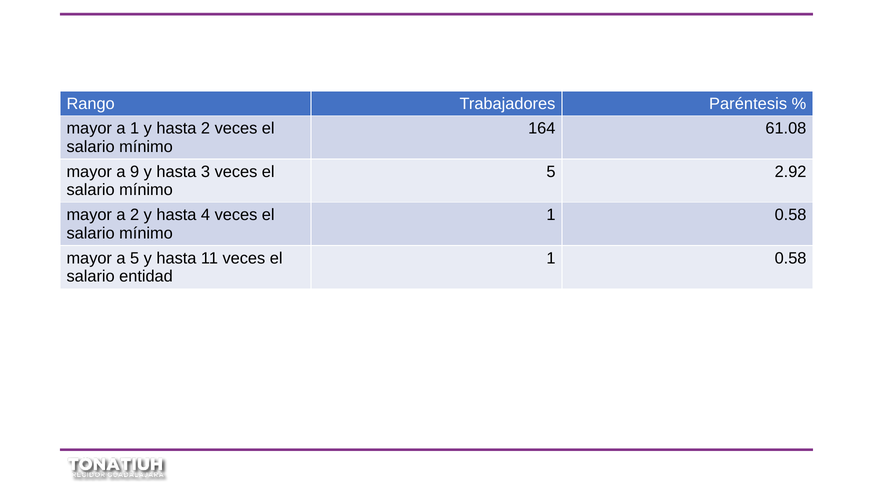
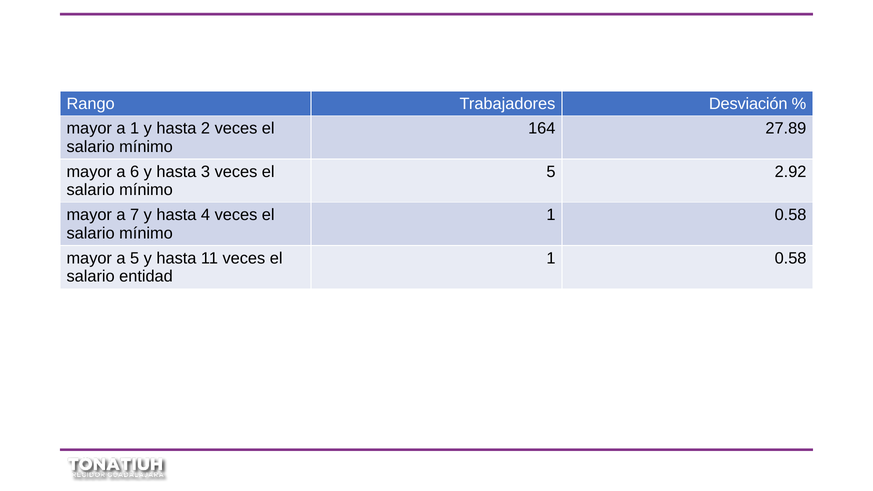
Paréntesis: Paréntesis -> Desviación (748, 104)
61.08: 61.08 -> 27.89 (786, 129)
9: 9 -> 6 (135, 172)
a 2: 2 -> 7 (135, 215)
